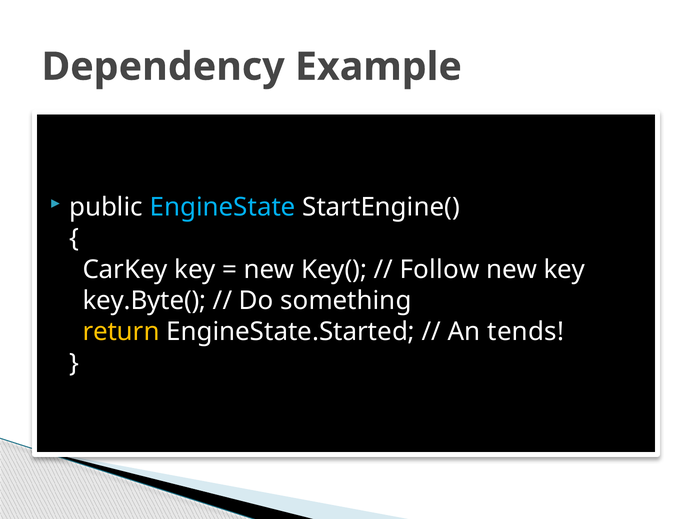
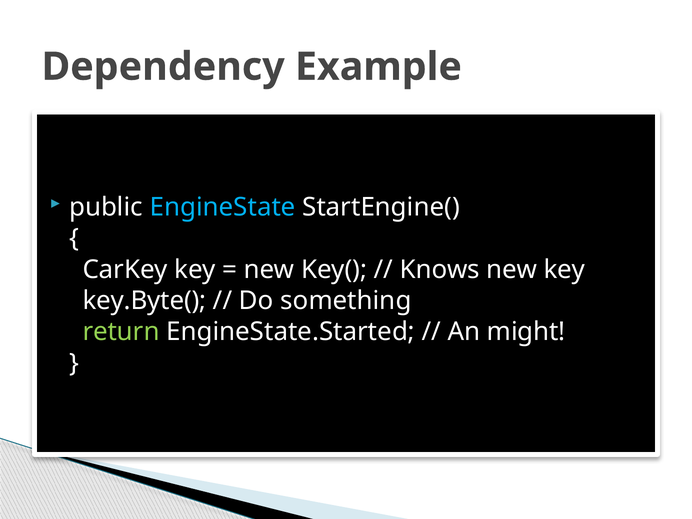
Follow: Follow -> Knows (440, 270)
return colour: yellow -> light green (121, 332)
tends: tends -> might (526, 332)
